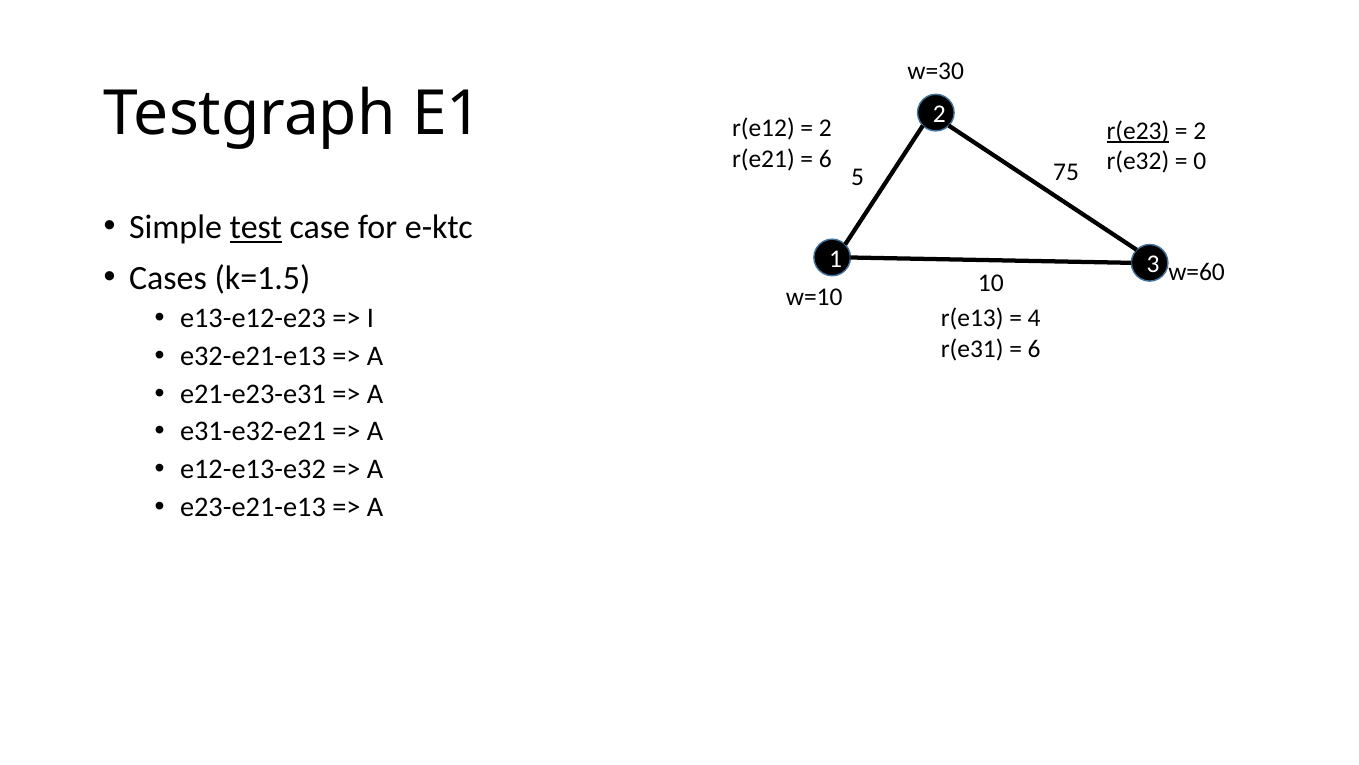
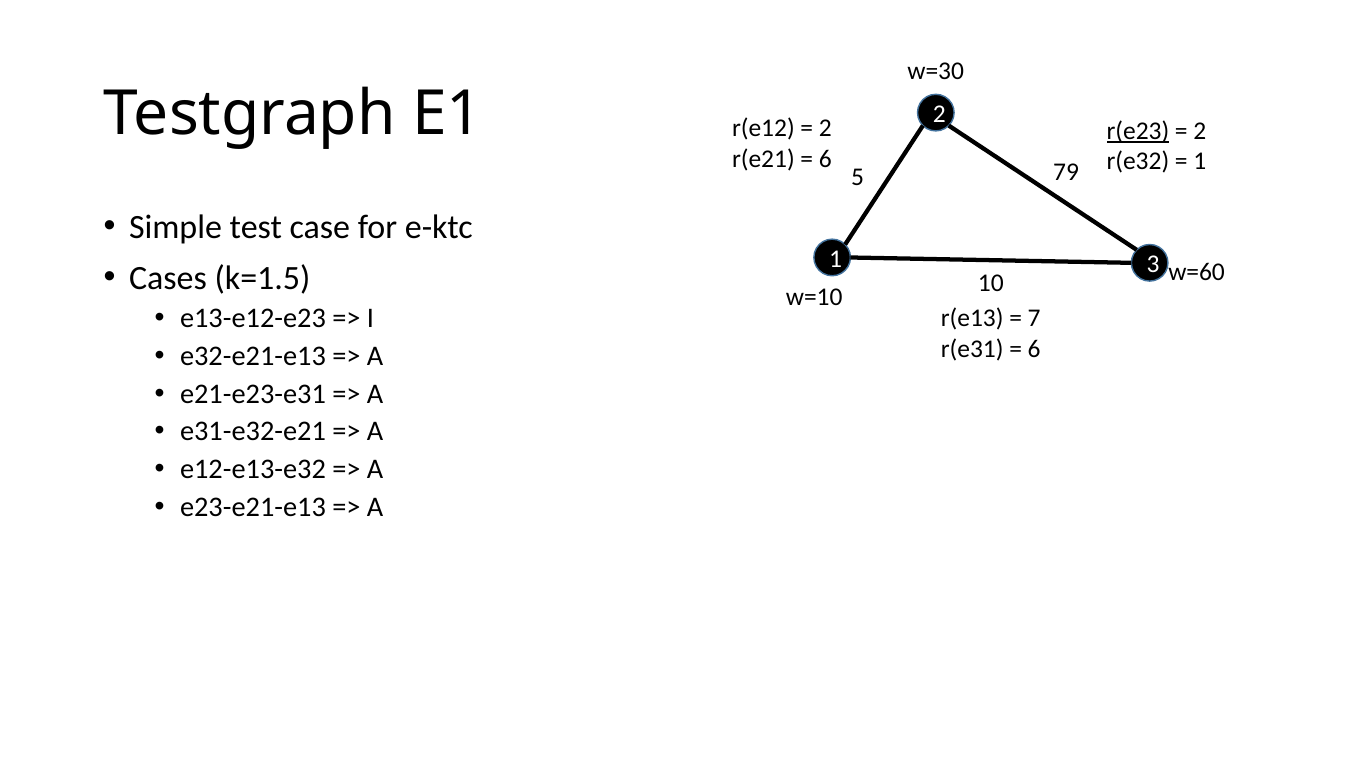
0: 0 -> 1 (1200, 161)
75: 75 -> 79 (1066, 172)
test underline: present -> none (256, 227)
4: 4 -> 7 (1034, 318)
